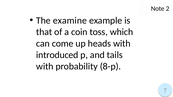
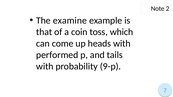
introduced: introduced -> performed (57, 55)
8-p: 8-p -> 9-p (110, 67)
